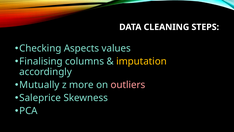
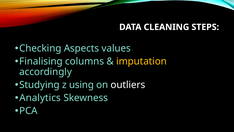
Mutually: Mutually -> Studying (39, 85)
more: more -> using (81, 85)
outliers colour: pink -> white (128, 85)
Saleprice: Saleprice -> Analytics (40, 98)
